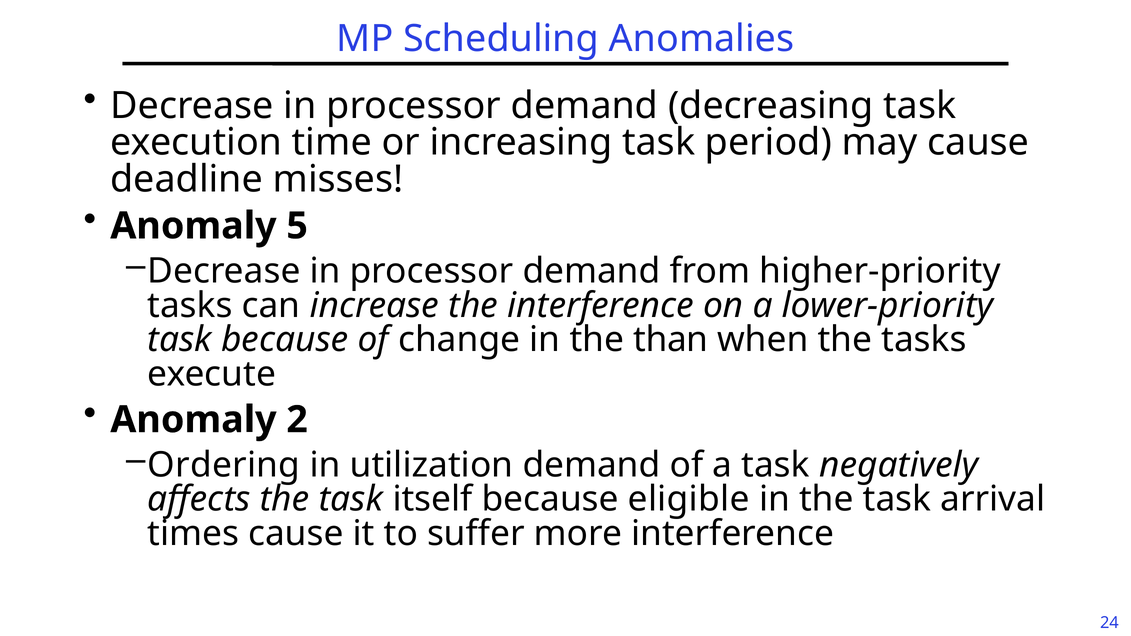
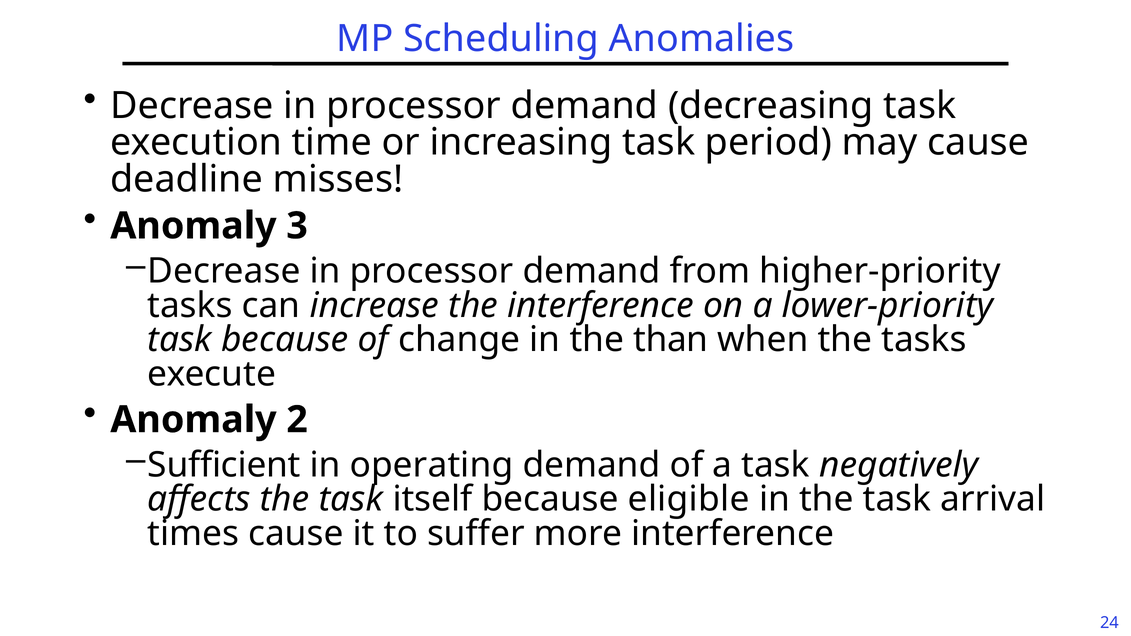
5: 5 -> 3 (297, 226)
Ordering: Ordering -> Sufficient (224, 465)
utilization: utilization -> operating (431, 465)
